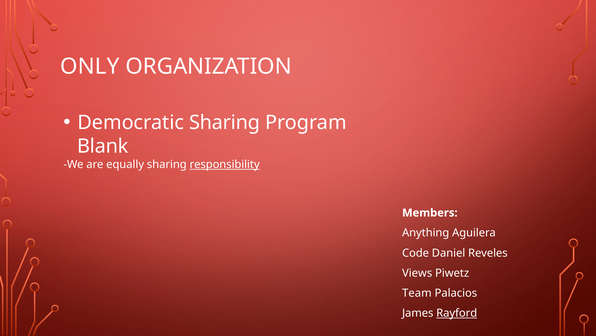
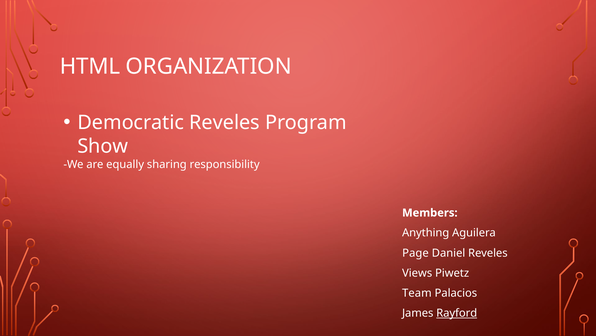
ONLY: ONLY -> HTML (90, 66)
Democratic Sharing: Sharing -> Reveles (225, 122)
Blank: Blank -> Show (103, 146)
responsibility underline: present -> none (225, 164)
Code: Code -> Page (415, 252)
